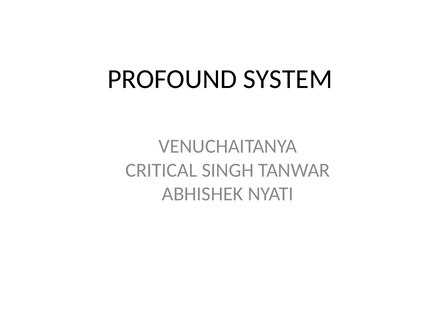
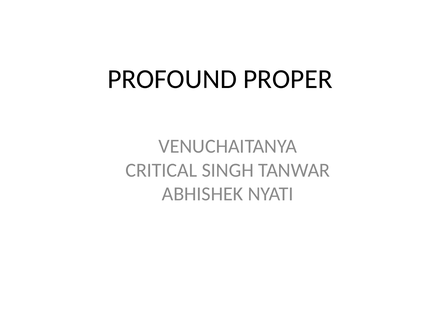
SYSTEM: SYSTEM -> PROPER (288, 79)
